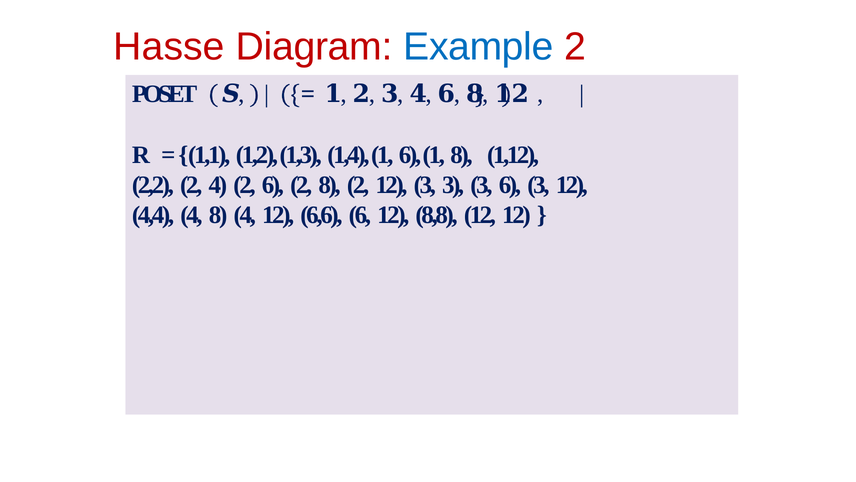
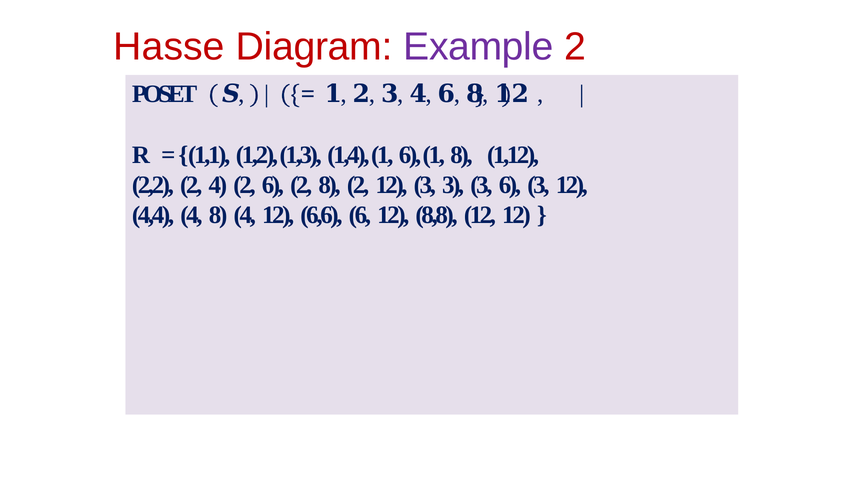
Example colour: blue -> purple (478, 47)
